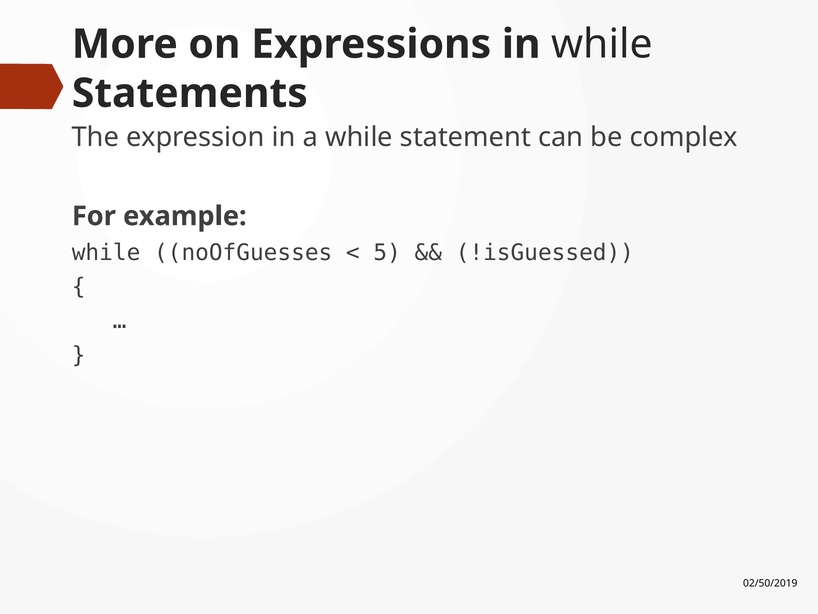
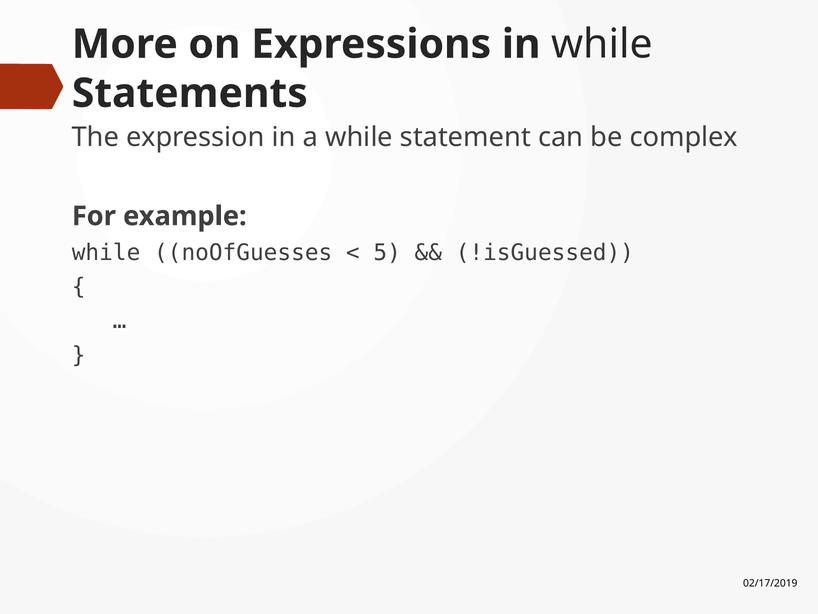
02/50/2019: 02/50/2019 -> 02/17/2019 (770, 583)
